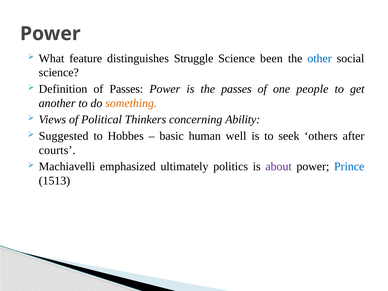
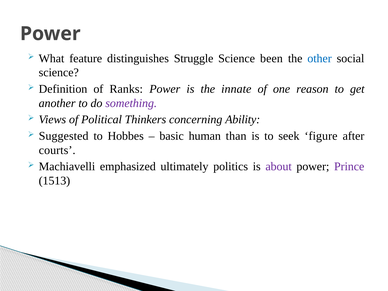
of Passes: Passes -> Ranks (126, 89)
the passes: passes -> innate (236, 89)
people: people -> reason (312, 89)
something colour: orange -> purple (131, 103)
well: well -> than (236, 136)
others: others -> figure (321, 136)
Prince colour: blue -> purple (349, 167)
